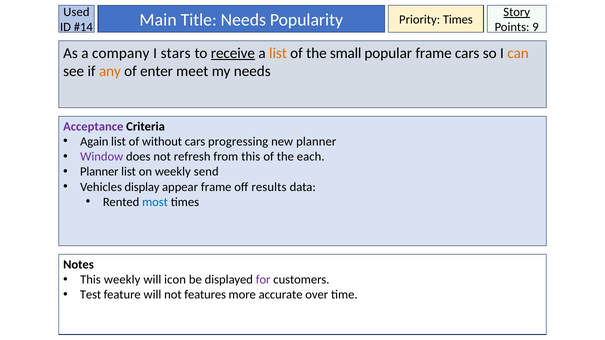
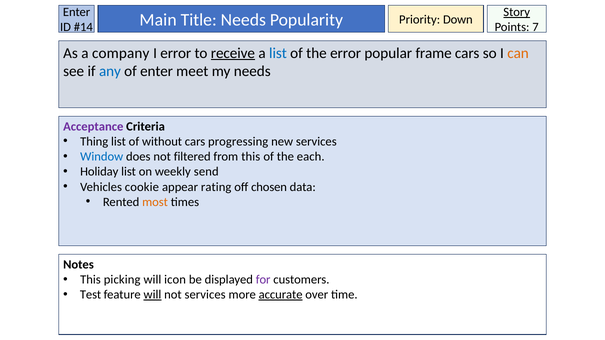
Used: Used -> Enter (77, 12)
Priority Times: Times -> Down (458, 20)
9: 9 -> 7 (536, 27)
I stars: stars -> error (176, 53)
list colour: orange -> blue (278, 53)
the small: small -> error (346, 53)
any colour: orange -> blue (110, 71)
Again: Again -> Thing (94, 142)
new planner: planner -> services (316, 142)
Window colour: purple -> blue (102, 157)
refresh: refresh -> filtered (192, 157)
Planner: Planner -> Holiday (99, 172)
display: display -> cookie (142, 187)
appear frame: frame -> rating (216, 187)
results: results -> chosen (269, 187)
most colour: blue -> orange (155, 202)
This weekly: weekly -> picking (122, 280)
will underline: none -> present (152, 295)
not features: features -> services (205, 295)
accurate underline: none -> present (281, 295)
